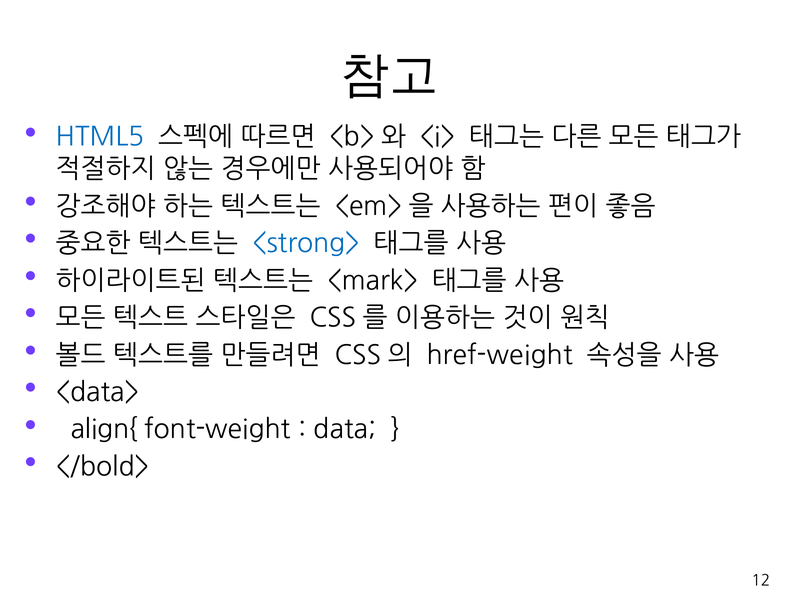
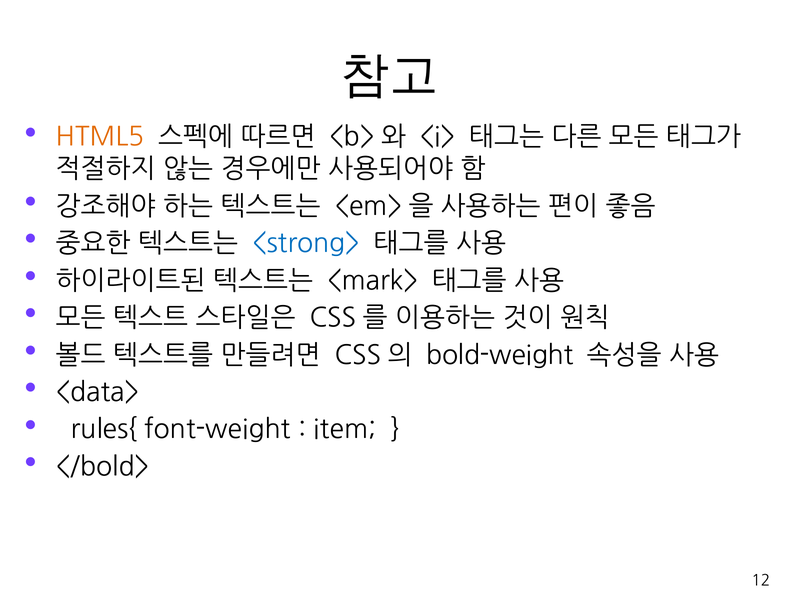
HTML5 colour: blue -> orange (100, 137)
href-weight: href-weight -> bold-weight (500, 355)
align{: align{ -> rules{ (104, 430)
data: data -> item (345, 430)
